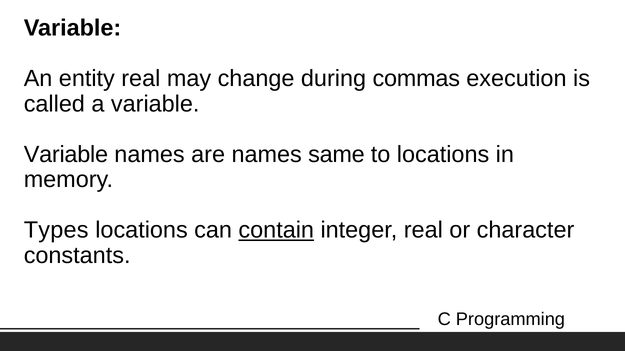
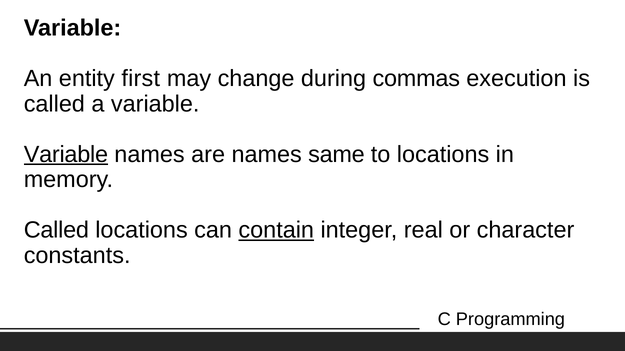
entity real: real -> first (141, 79)
Variable underline: none -> present (66, 155)
Types: Types -> Called (56, 231)
